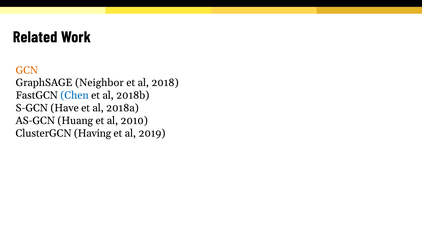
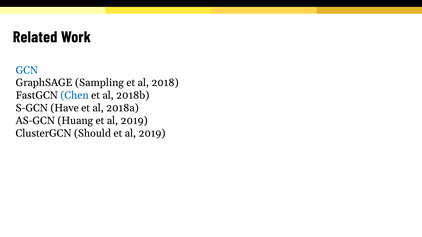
GCN colour: orange -> blue (27, 70)
Neighbor: Neighbor -> Sampling (99, 83)
Huang et al 2010: 2010 -> 2019 (134, 121)
Having: Having -> Should (93, 134)
